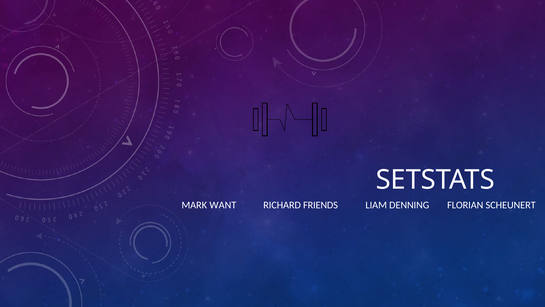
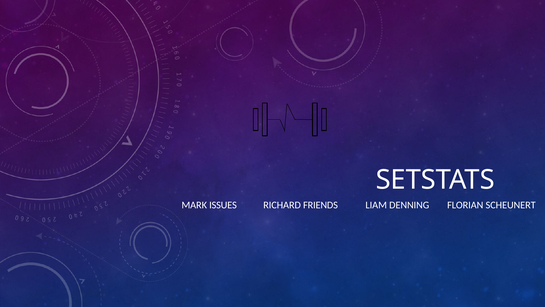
WANT: WANT -> ISSUES (223, 205)
